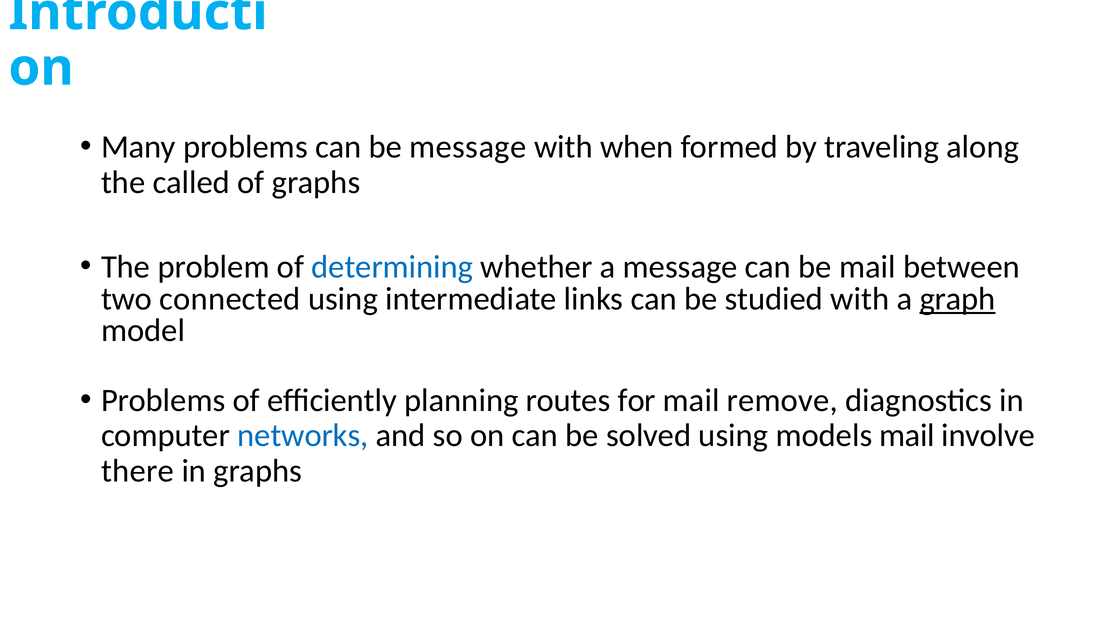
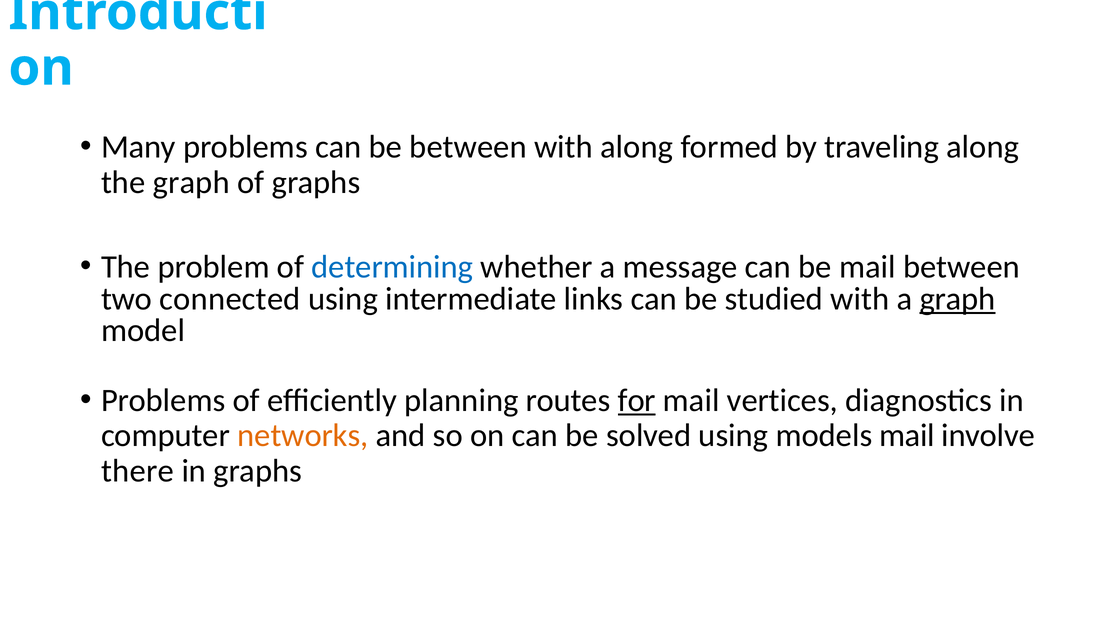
be message: message -> between (468, 147)
with when: when -> along (637, 147)
the called: called -> graph (191, 182)
for underline: none -> present (637, 400)
remove: remove -> vertices (782, 400)
networks colour: blue -> orange (303, 435)
